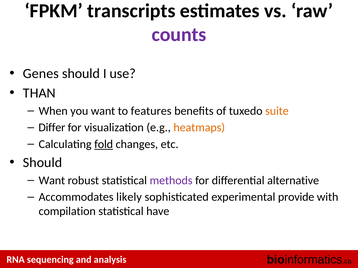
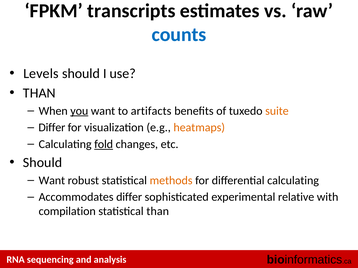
counts colour: purple -> blue (179, 35)
Genes: Genes -> Levels (41, 74)
you underline: none -> present (79, 111)
features: features -> artifacts (151, 111)
methods colour: purple -> orange (171, 181)
differential alternative: alternative -> calculating (293, 181)
Accommodates likely: likely -> differ (129, 197)
provide: provide -> relative (296, 197)
statistical have: have -> than (158, 212)
